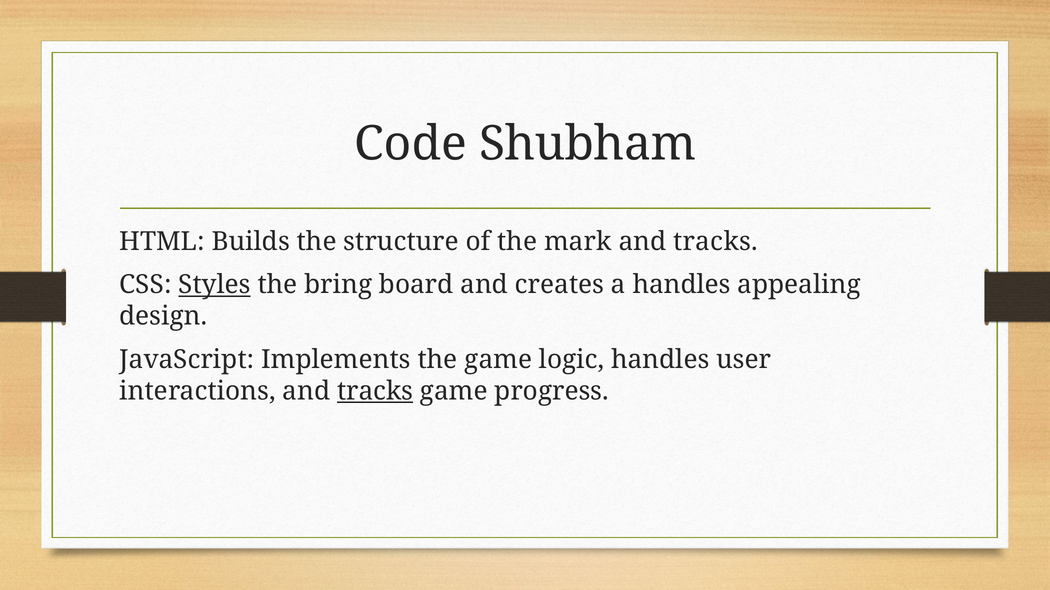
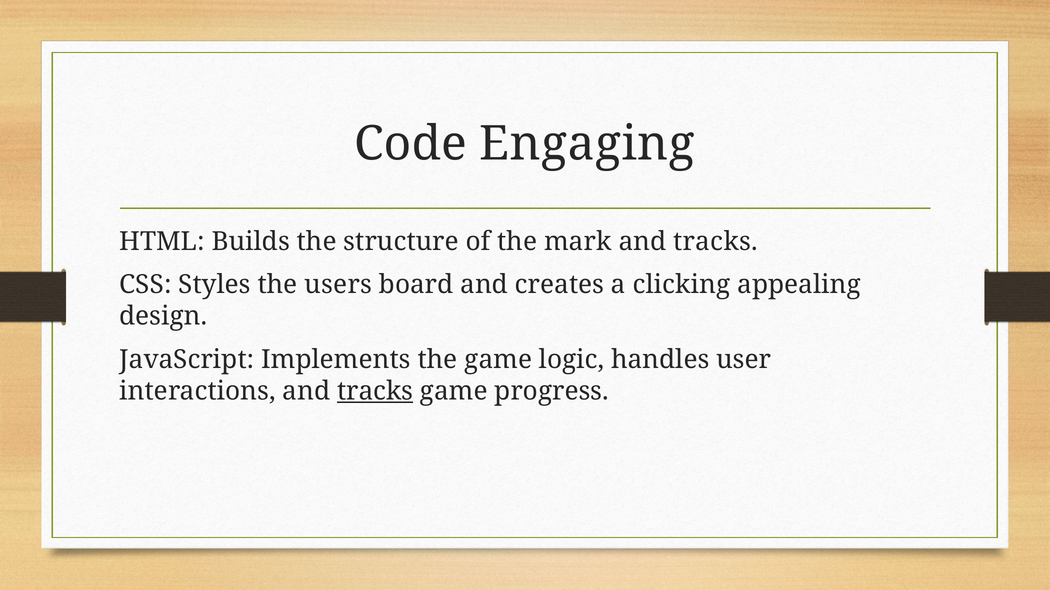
Shubham: Shubham -> Engaging (587, 144)
Styles underline: present -> none (215, 285)
bring: bring -> users (338, 285)
a handles: handles -> clicking (681, 285)
